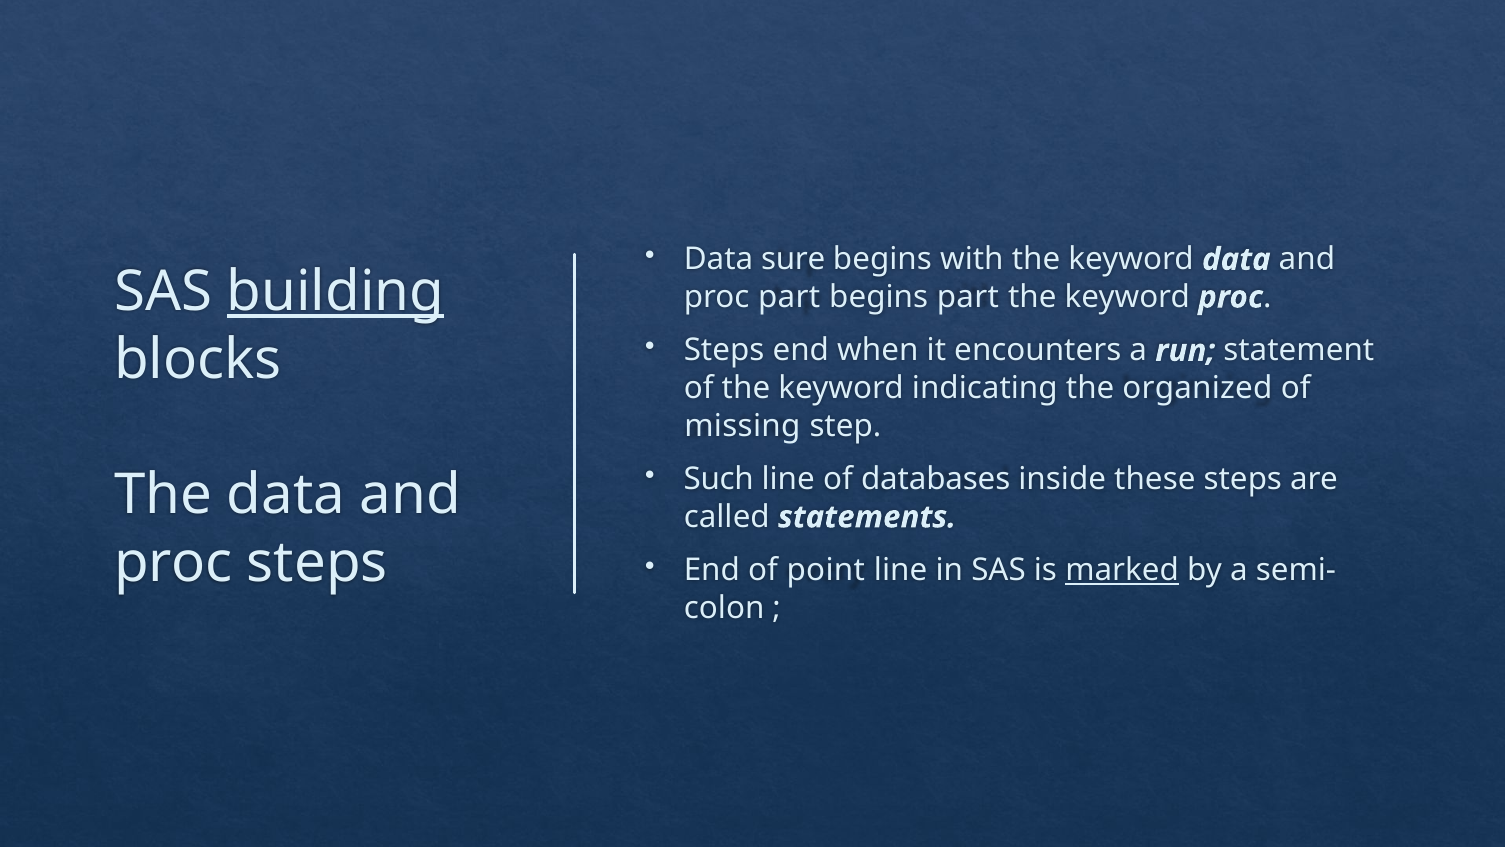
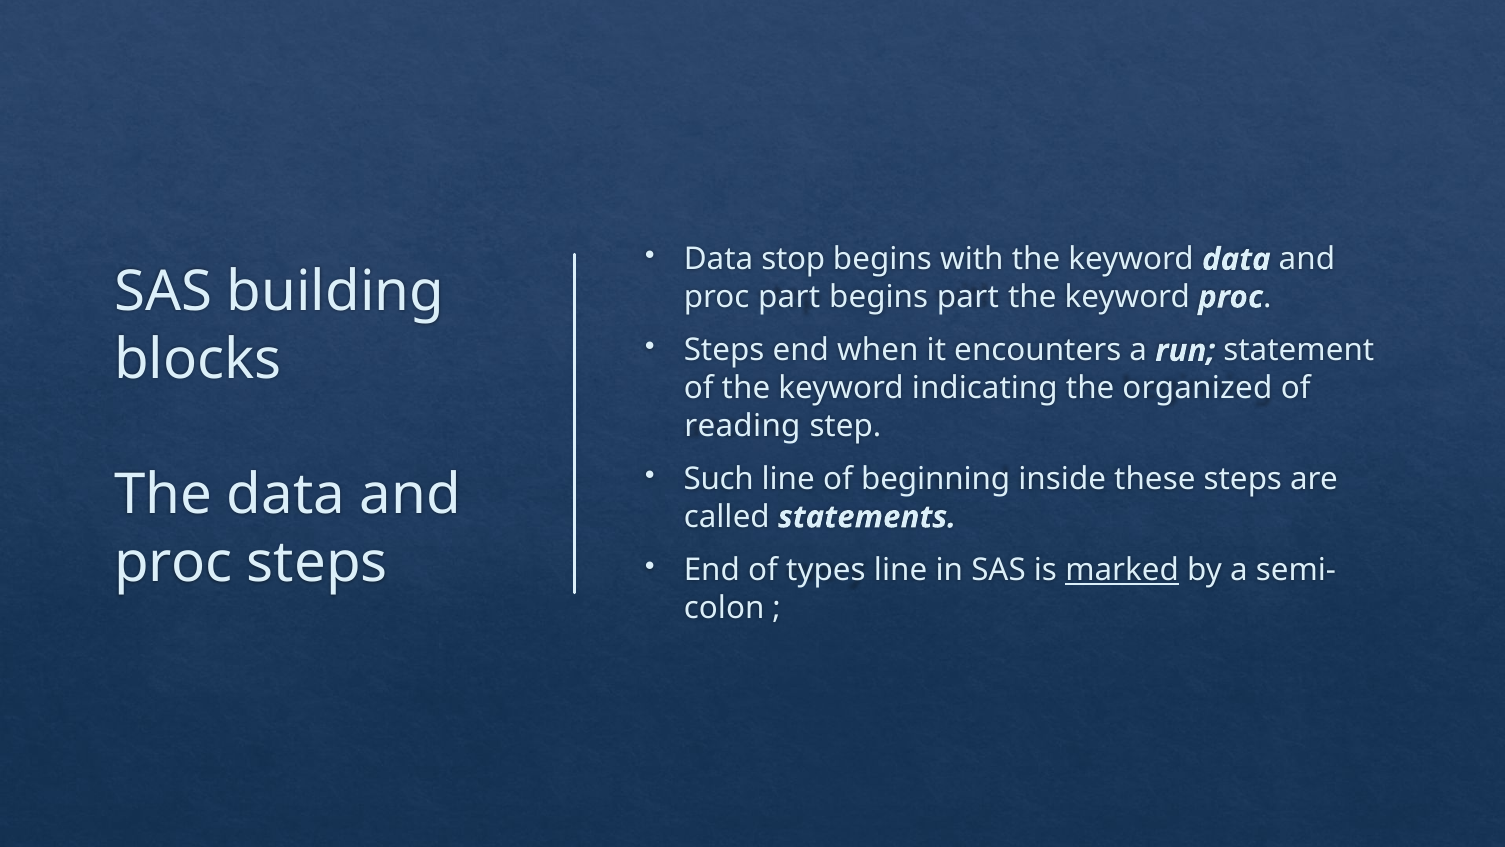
sure: sure -> stop (793, 259)
building underline: present -> none (336, 292)
missing: missing -> reading (742, 426)
databases: databases -> beginning (936, 479)
point: point -> types (826, 570)
